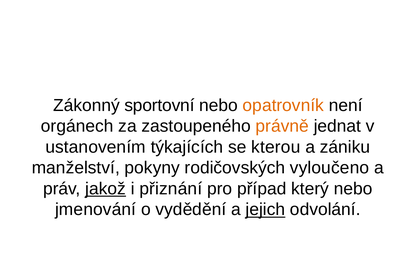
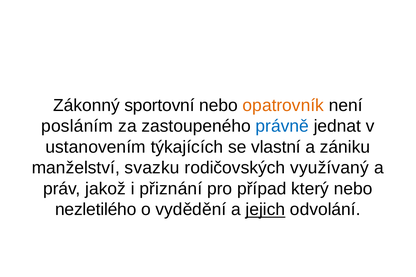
orgánech: orgánech -> posláním (77, 126)
právně colour: orange -> blue (282, 126)
kterou: kterou -> vlastní (276, 147)
pokyny: pokyny -> svazku (152, 168)
vyloučeno: vyloučeno -> využívaný (329, 168)
jakož underline: present -> none (106, 189)
jmenování: jmenování -> nezletilého (96, 210)
